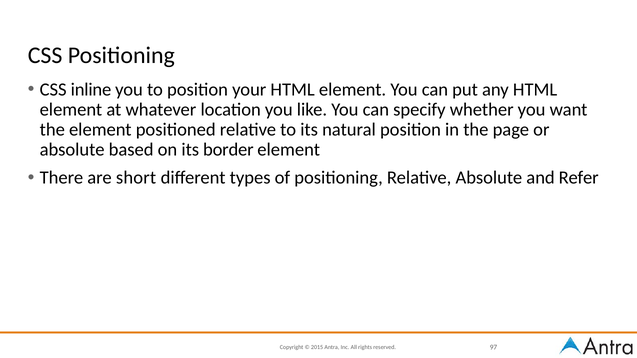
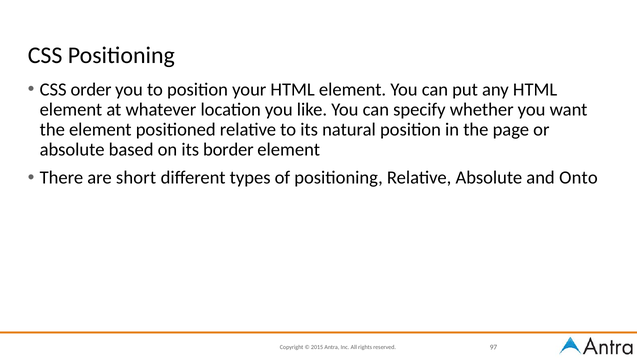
inline: inline -> order (91, 90)
Refer: Refer -> Onto (578, 178)
